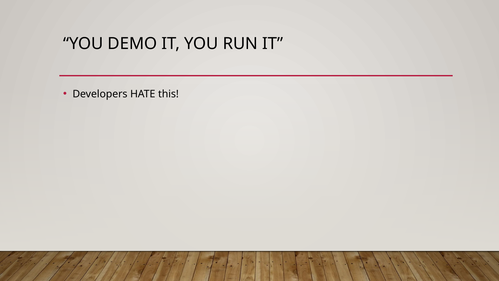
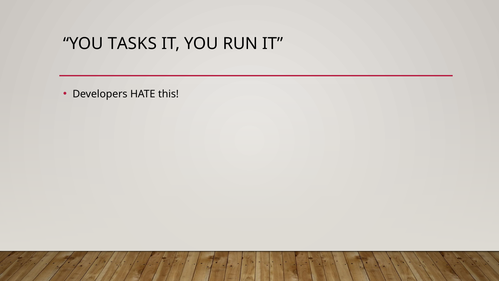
DEMO: DEMO -> TASKS (132, 44)
